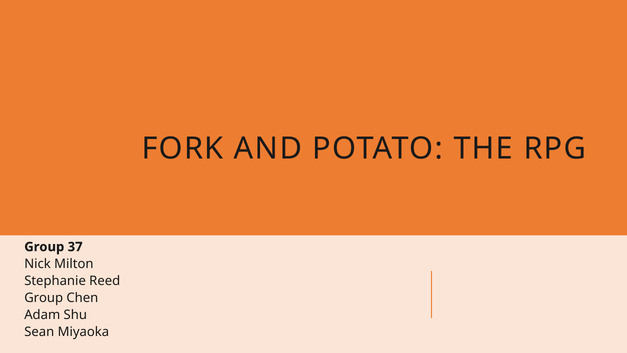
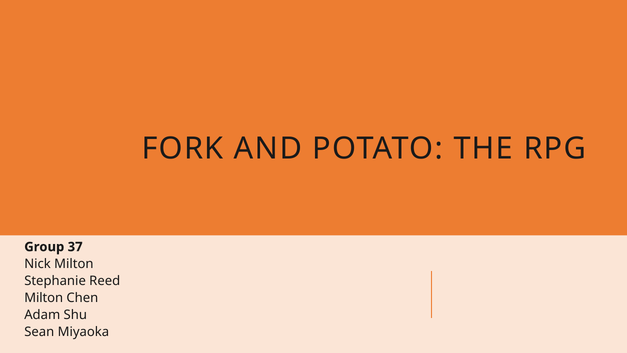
Group: Group -> Milton (44, 298)
